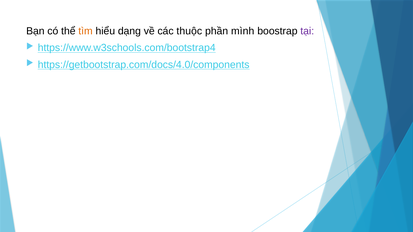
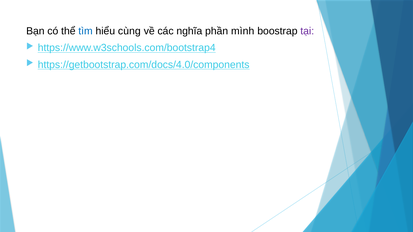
tìm colour: orange -> blue (86, 31)
dạng: dạng -> cùng (129, 31)
thuộc: thuộc -> nghĩa (189, 31)
